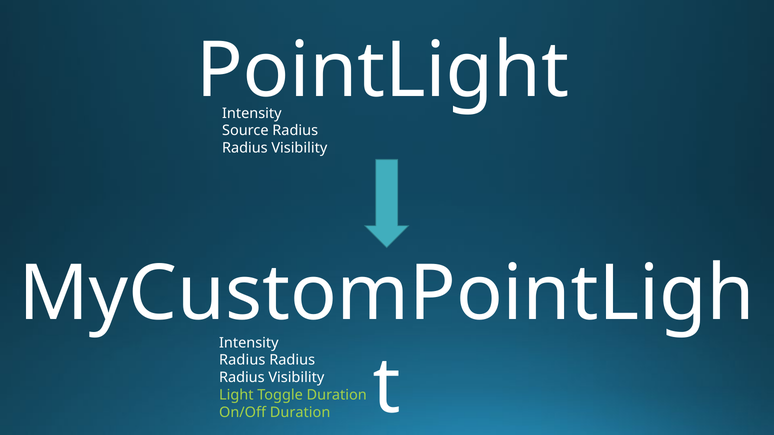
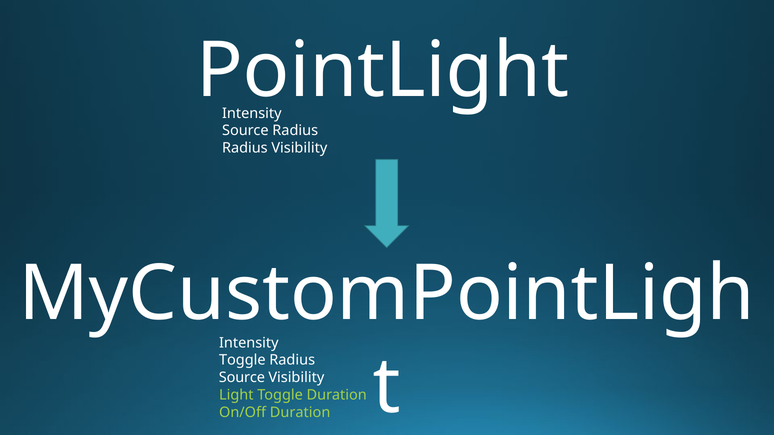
Radius: Radius -> Toggle (242, 360)
Radius: Radius -> Source (242, 378)
